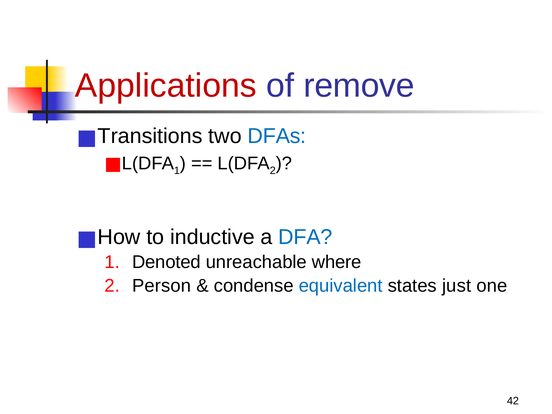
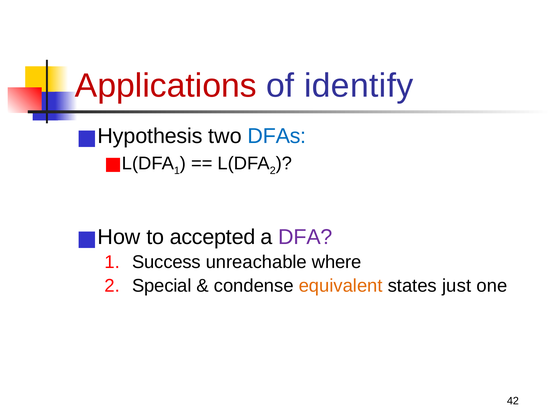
remove: remove -> identify (359, 86)
Transitions: Transitions -> Hypothesis (150, 136)
inductive: inductive -> accepted (213, 237)
DFA colour: blue -> purple (305, 237)
Denoted: Denoted -> Success (166, 262)
Person: Person -> Special (162, 286)
equivalent colour: blue -> orange (341, 286)
